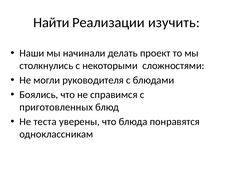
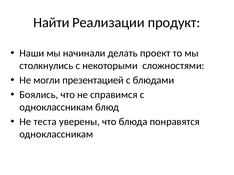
изучить: изучить -> продукт (174, 23)
руководителя: руководителя -> презентацией (93, 80)
приготовленных: приготовленных -> одноклассникам (56, 107)
